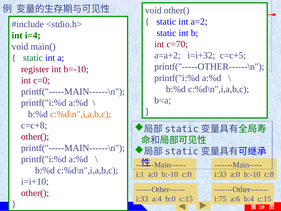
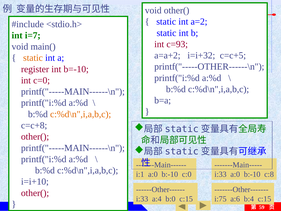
i=4: i=4 -> i=7 (33, 35)
c=70: c=70 -> c=93 (177, 44)
static colour: green -> orange (33, 58)
